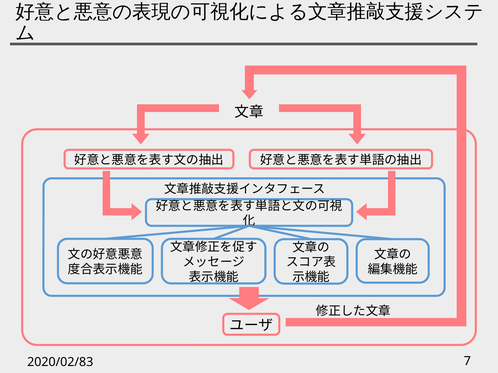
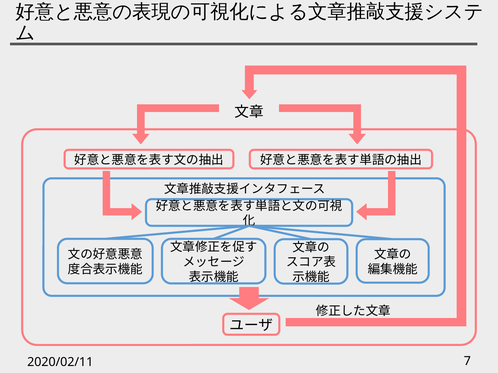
2020/02/83: 2020/02/83 -> 2020/02/11 (60, 363)
